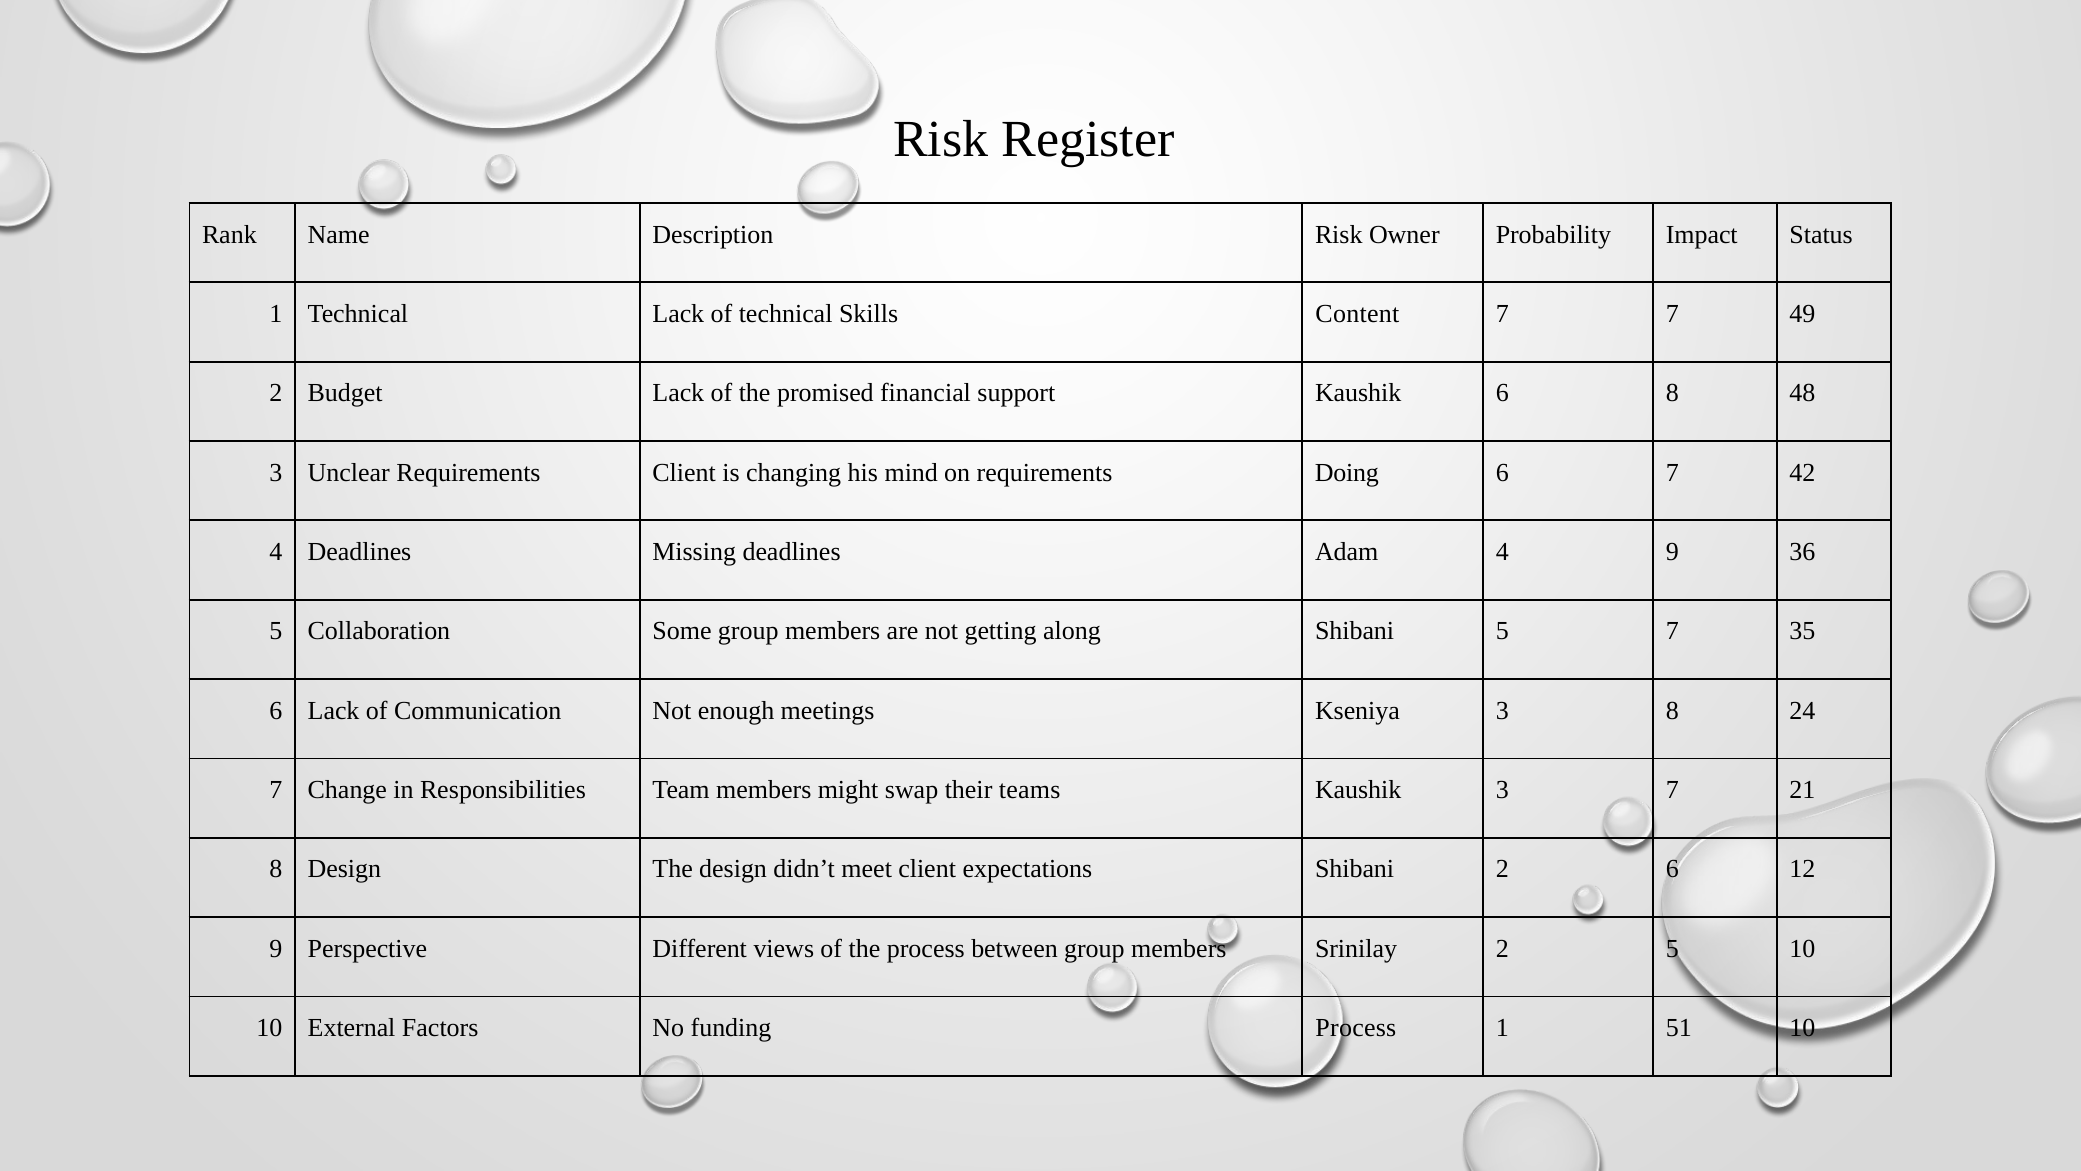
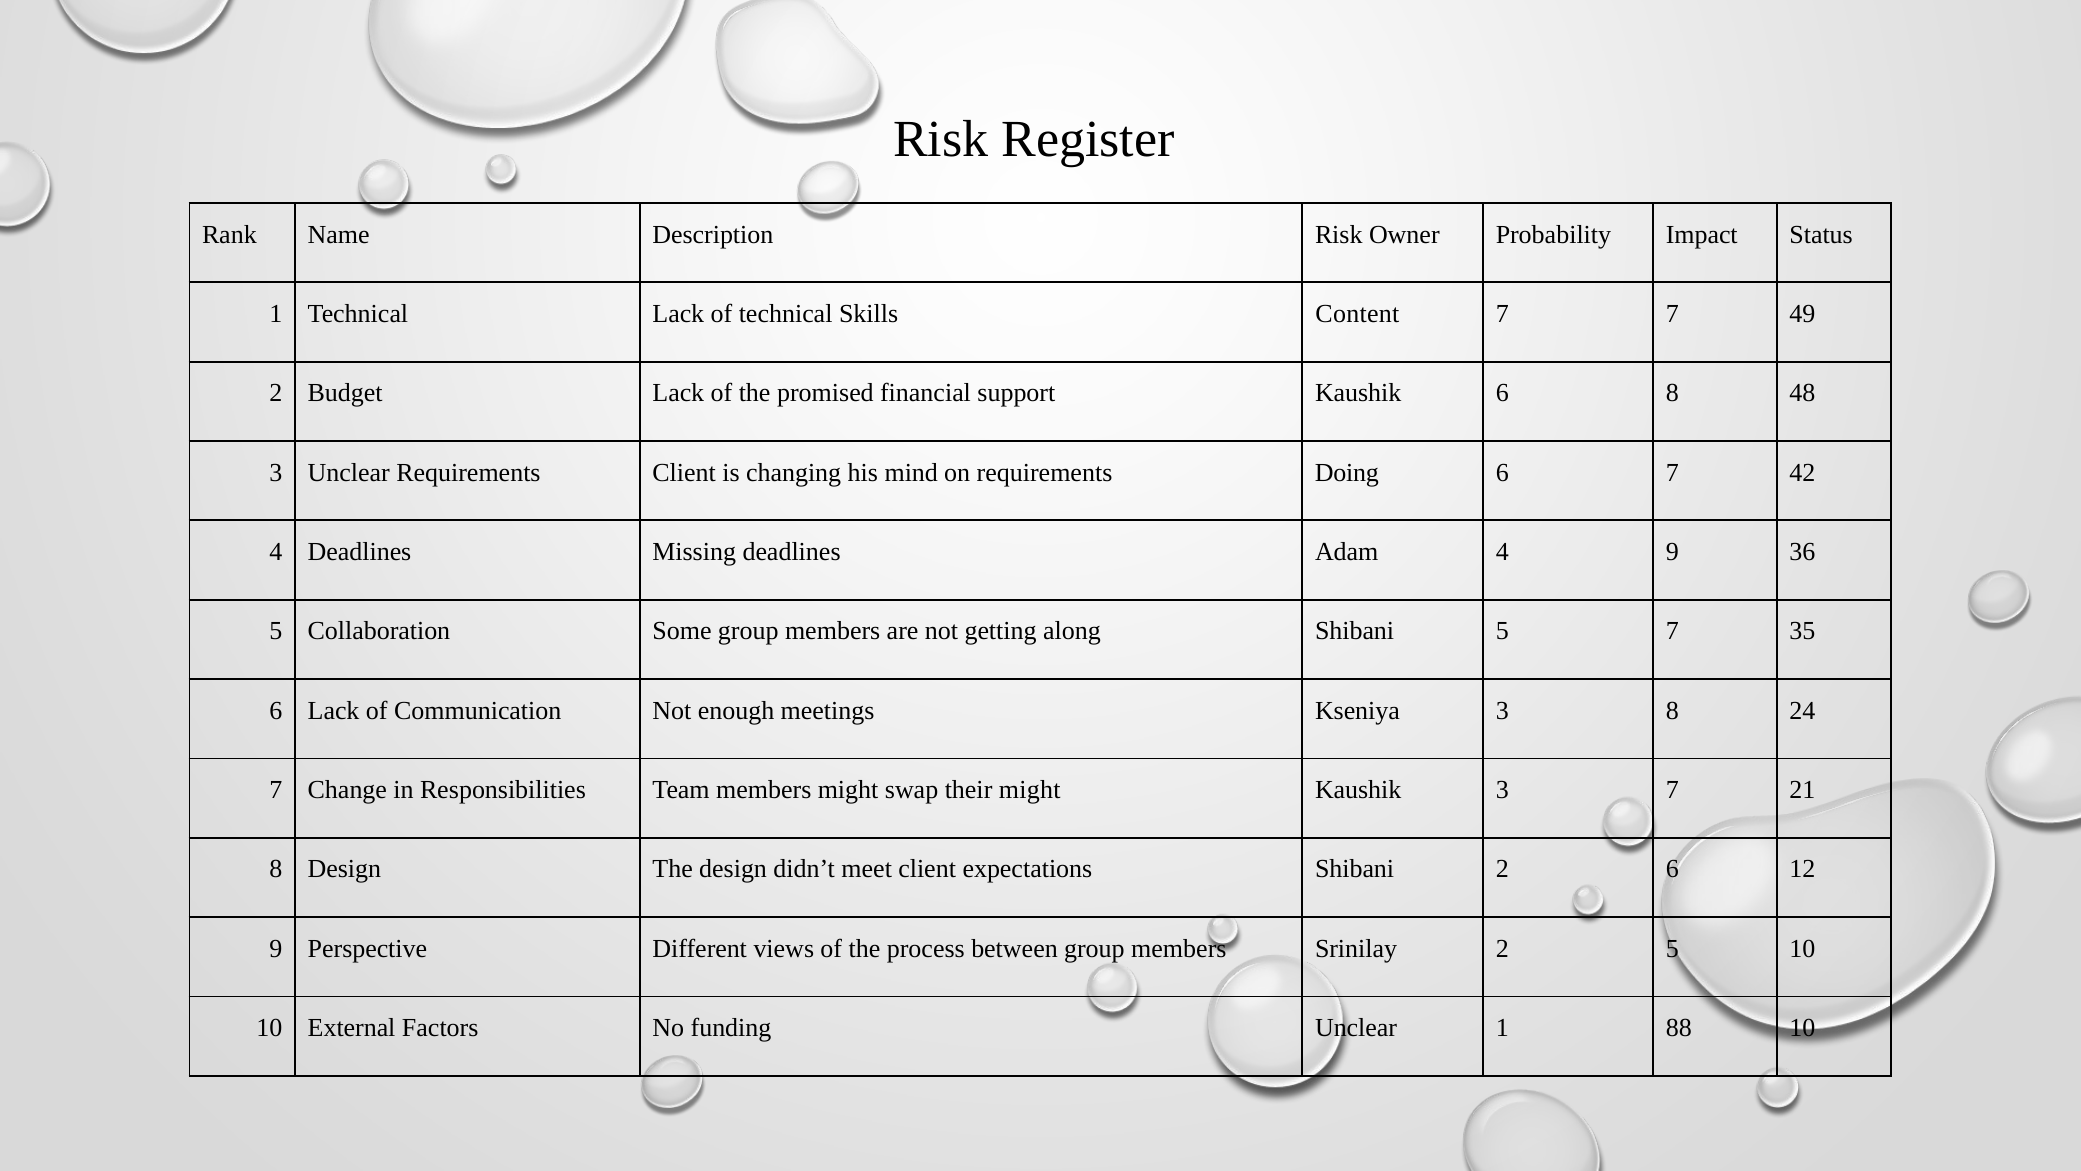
their teams: teams -> might (1030, 790)
funding Process: Process -> Unclear (1356, 1028)
51: 51 -> 88 (1679, 1028)
